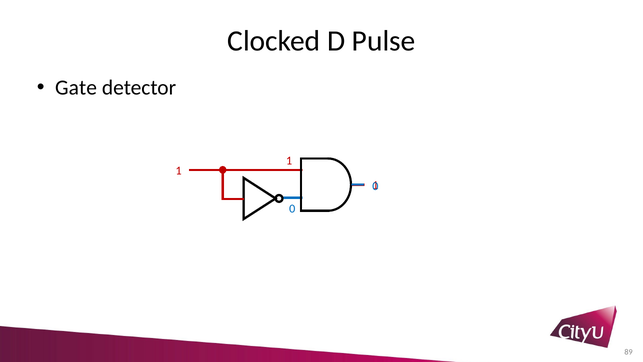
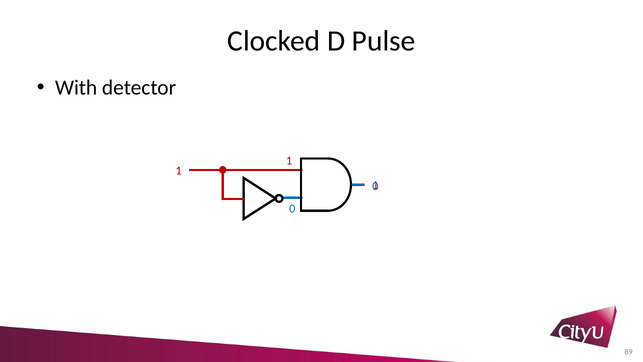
Gate: Gate -> With (76, 87)
